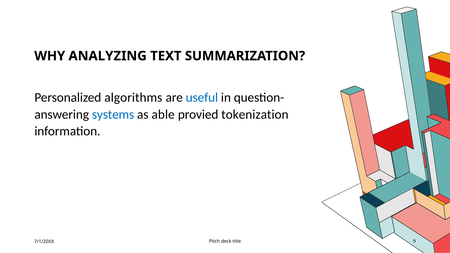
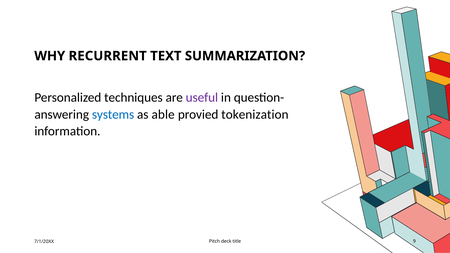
ANALYZING: ANALYZING -> RECURRENT (108, 56)
algorithms: algorithms -> techniques (133, 98)
useful colour: blue -> purple (202, 98)
